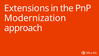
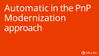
Extensions: Extensions -> Automatic (27, 8)
